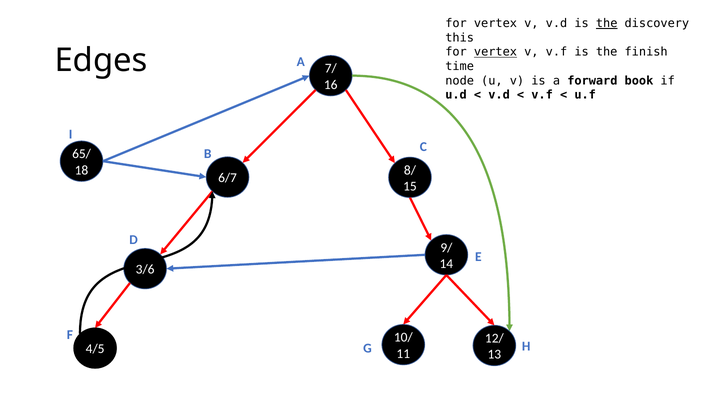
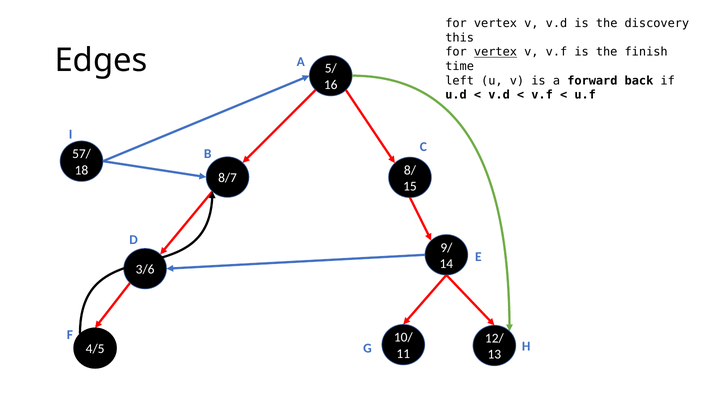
the underline: present -> none (607, 23)
7/: 7/ -> 5/ (331, 69)
node: node -> left (460, 81)
book: book -> back (639, 81)
65/: 65/ -> 57/ (82, 154)
6/7: 6/7 -> 8/7 (228, 178)
